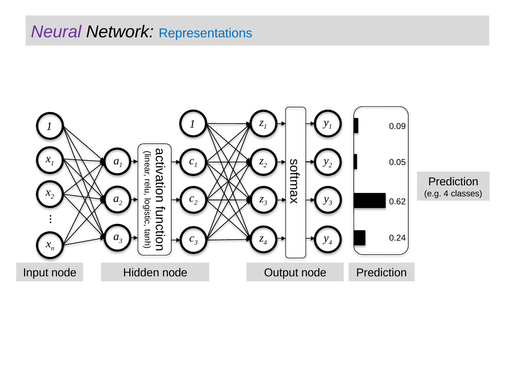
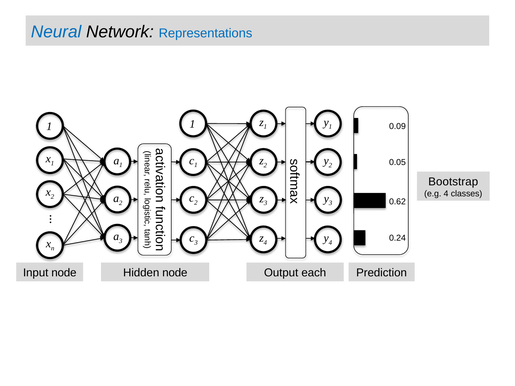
Neural colour: purple -> blue (56, 32)
Prediction: Prediction -> Bootstrap (453, 182)
Output node: node -> each (314, 273)
